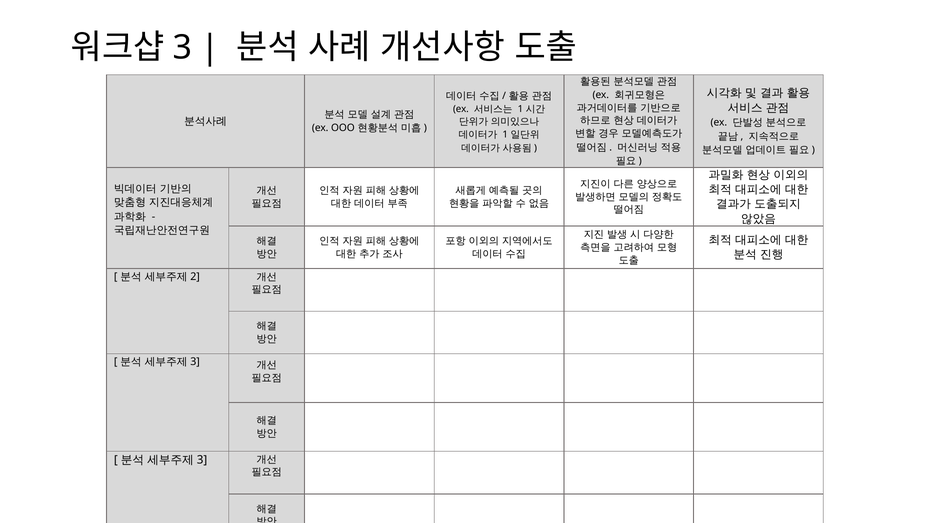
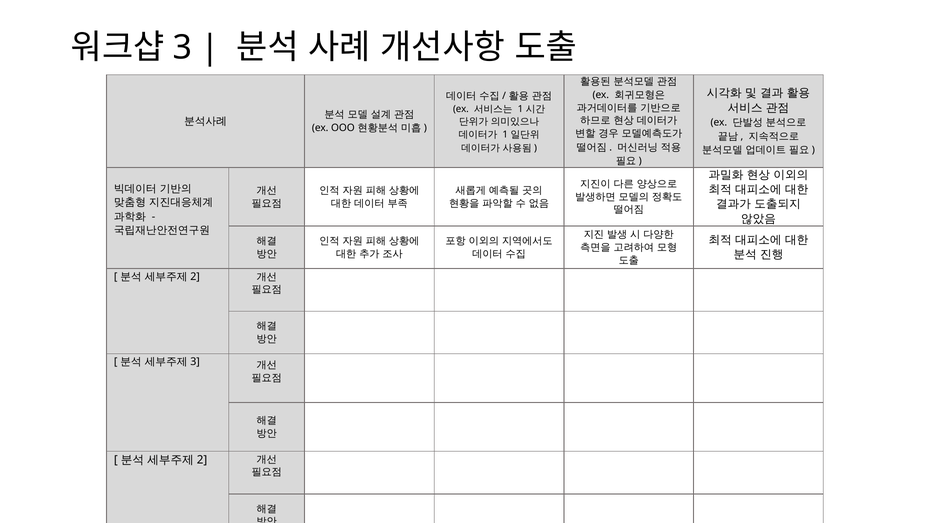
3: 3 -> 2 (202, 460)
